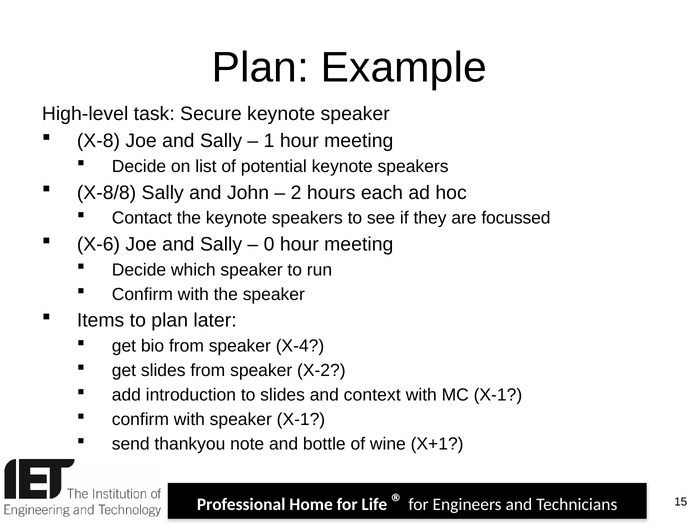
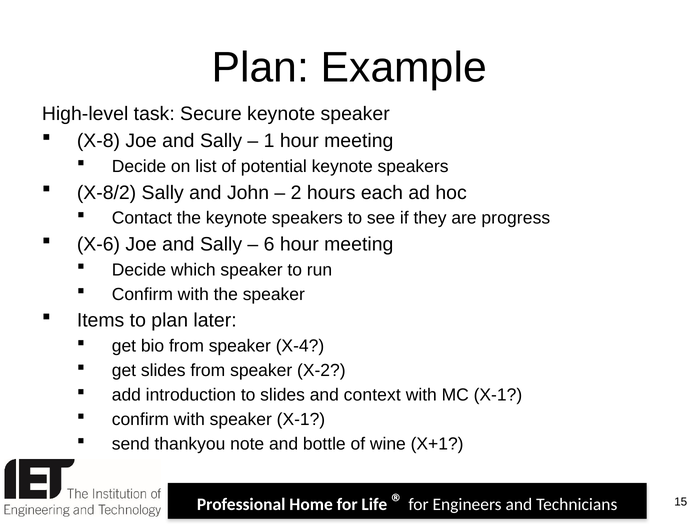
X-8/8: X-8/8 -> X-8/2 (107, 192)
focussed: focussed -> progress (516, 218)
0: 0 -> 6 (269, 244)
